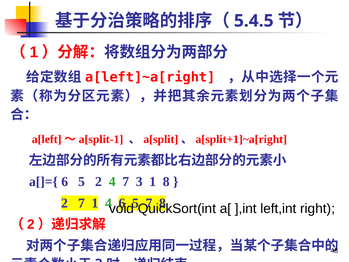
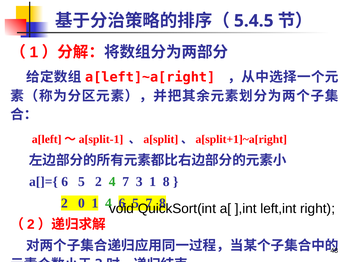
2 7: 7 -> 0 (81, 203)
